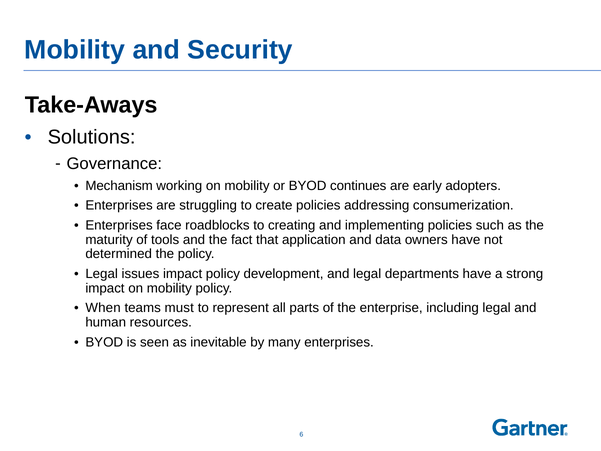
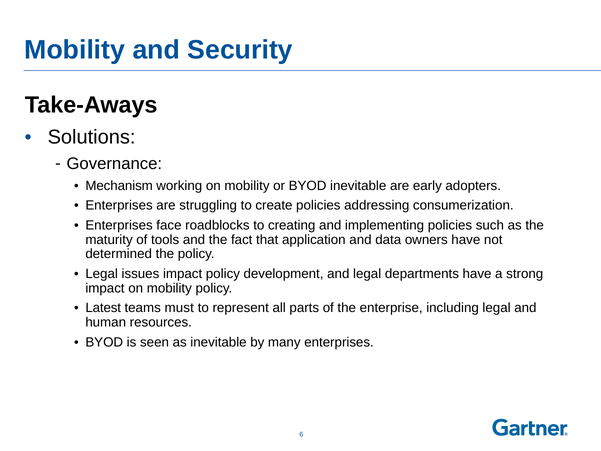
BYOD continues: continues -> inevitable (358, 186)
When: When -> Latest (103, 308)
